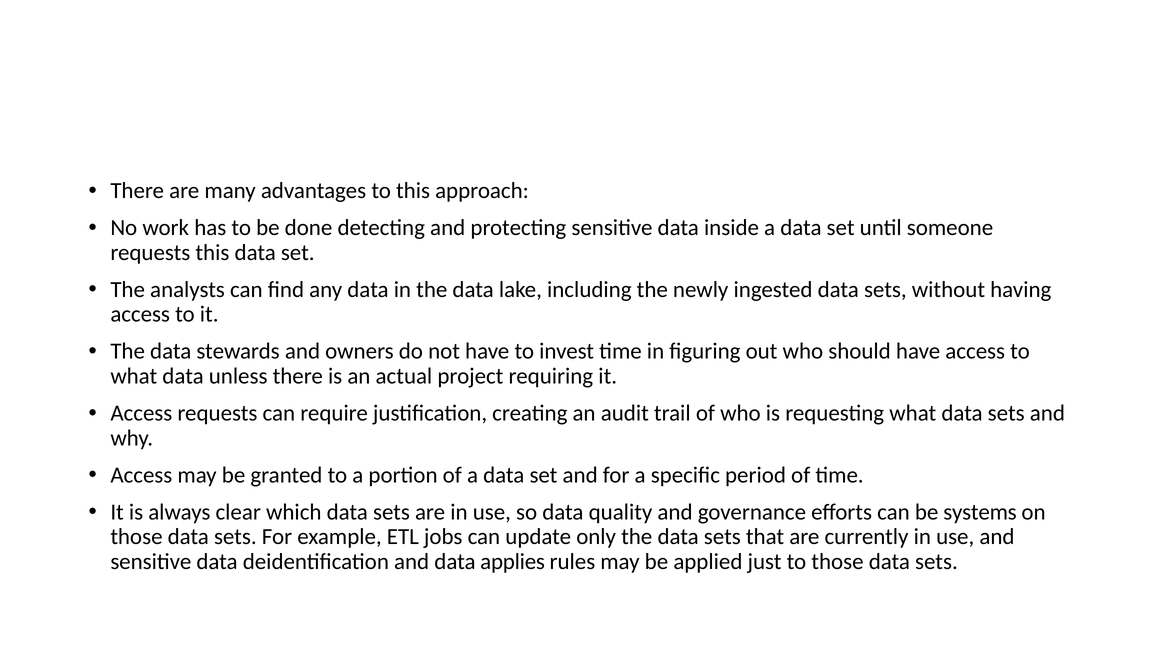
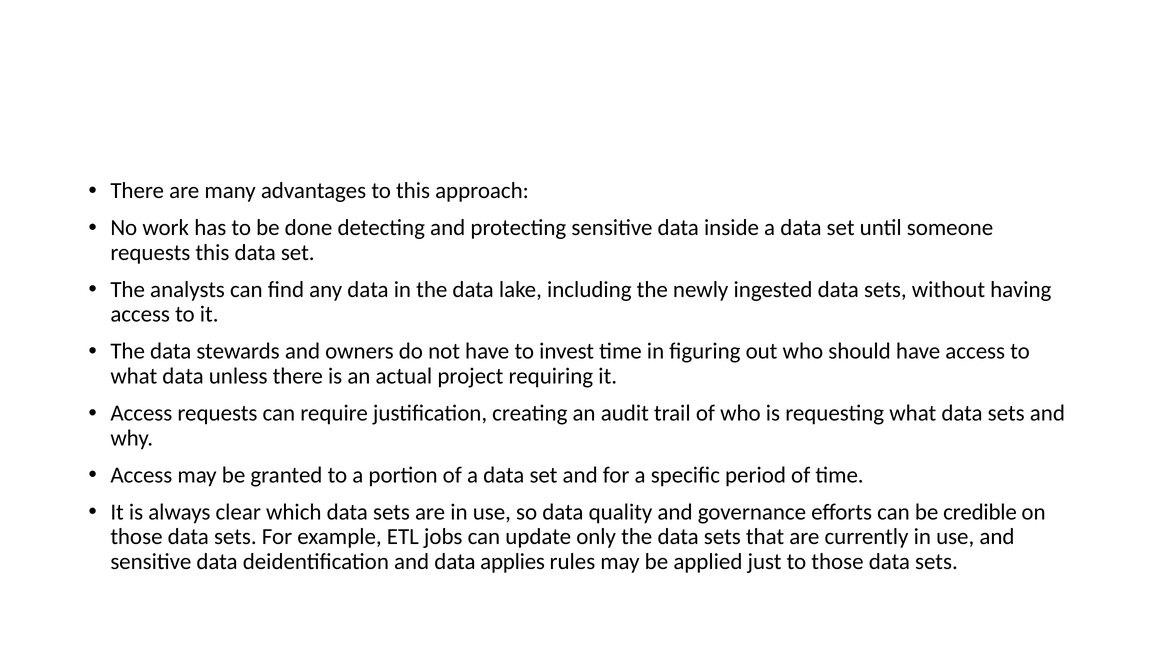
systems: systems -> credible (980, 512)
